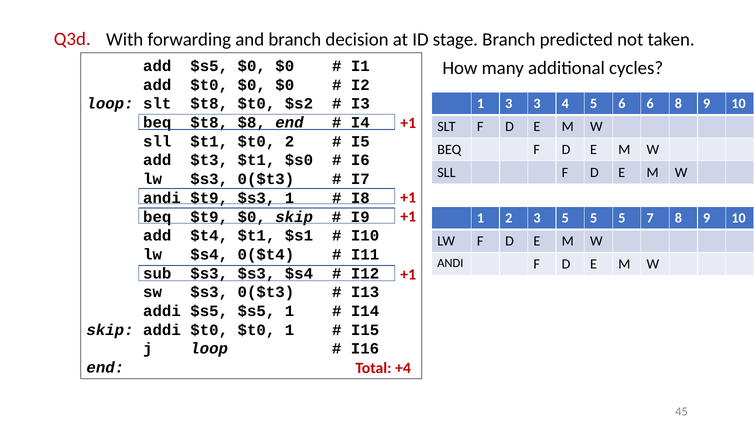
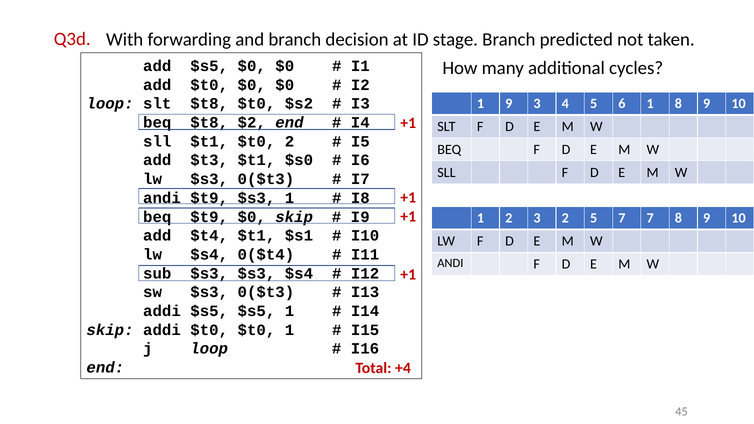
1 3: 3 -> 9 (509, 104)
6 6: 6 -> 1 (650, 104)
$8: $8 -> $2 (252, 123)
3 5: 5 -> 2 (565, 218)
5: 5 -> 7 (622, 218)
